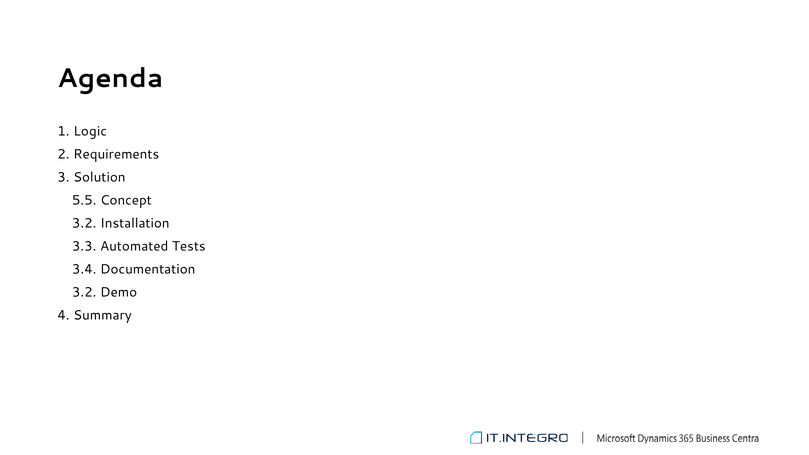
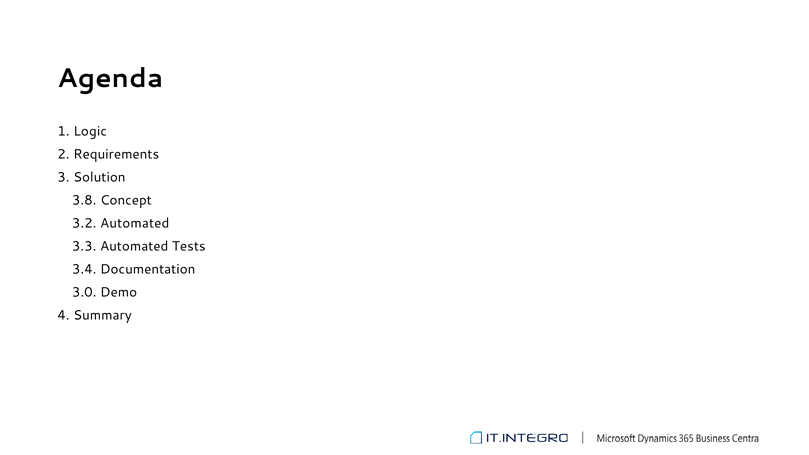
5.5: 5.5 -> 3.8 (84, 200)
3.2 Installation: Installation -> Automated (135, 223)
3.2: 3.2 -> 3.0 (84, 292)
